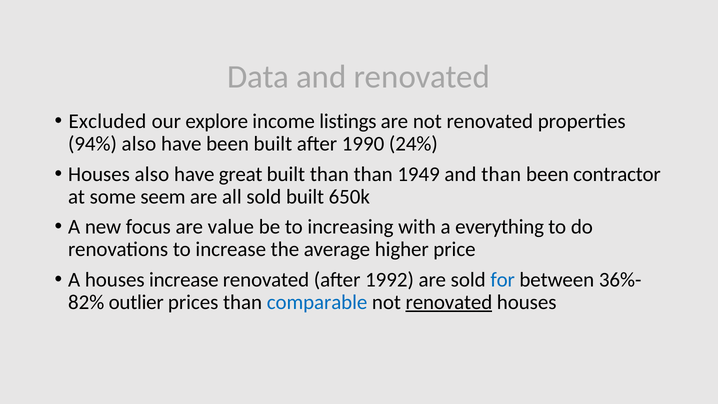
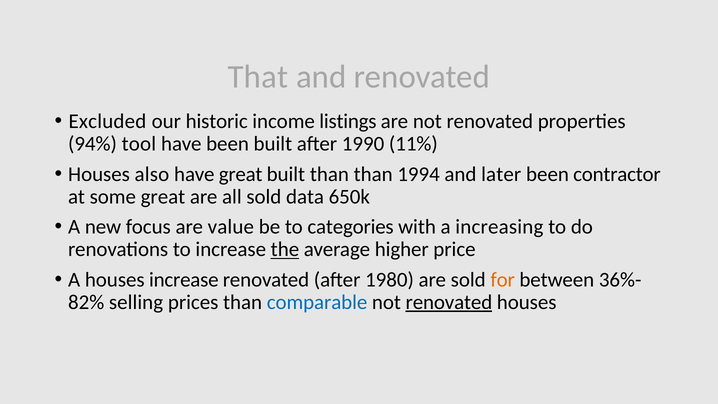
Data: Data -> That (258, 77)
explore: explore -> historic (217, 121)
94% also: also -> tool (139, 144)
24%: 24% -> 11% (413, 144)
1949: 1949 -> 1994 (419, 174)
and than: than -> later (501, 174)
some seem: seem -> great (163, 197)
sold built: built -> data (305, 197)
increasing: increasing -> categories (351, 227)
everything: everything -> increasing (499, 227)
the underline: none -> present (285, 249)
1992: 1992 -> 1980 (390, 280)
for colour: blue -> orange (503, 280)
outlier: outlier -> selling (136, 302)
